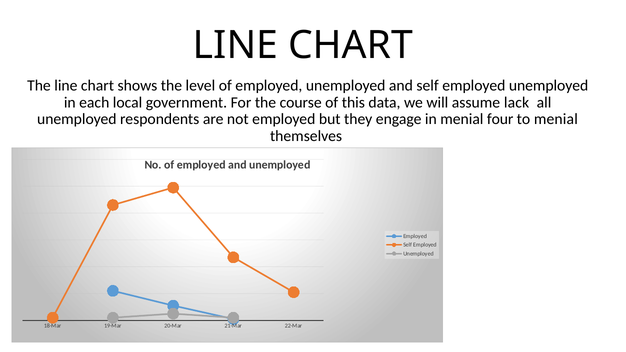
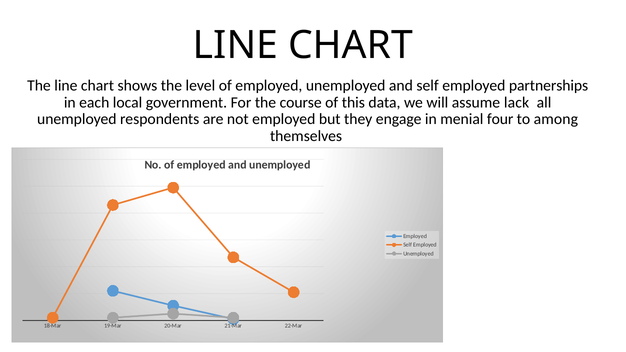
unemployed: unemployed -> partnerships (549, 86)
to menial: menial -> among (556, 119)
